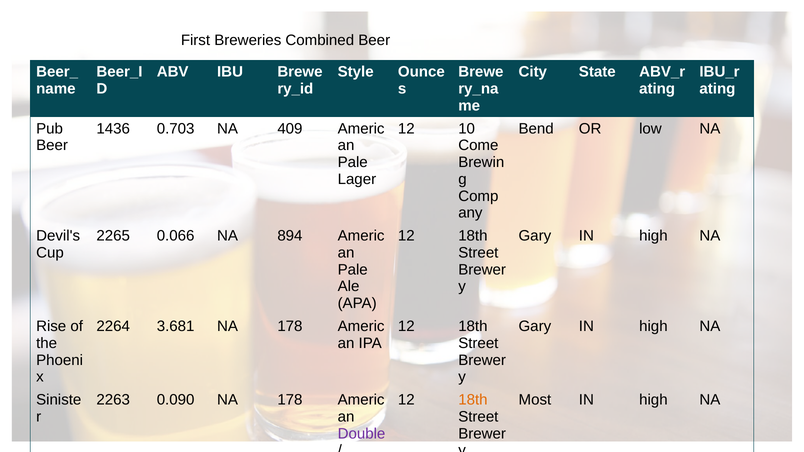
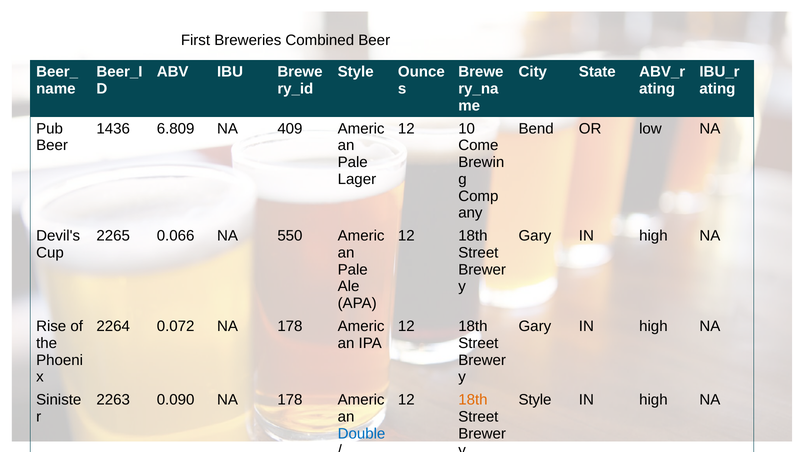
0.703: 0.703 -> 6.809 (176, 129)
894: 894 -> 550 (290, 236)
3.681: 3.681 -> 0.072 (176, 326)
Most: Most -> Style (535, 400)
Double colour: purple -> blue (362, 434)
